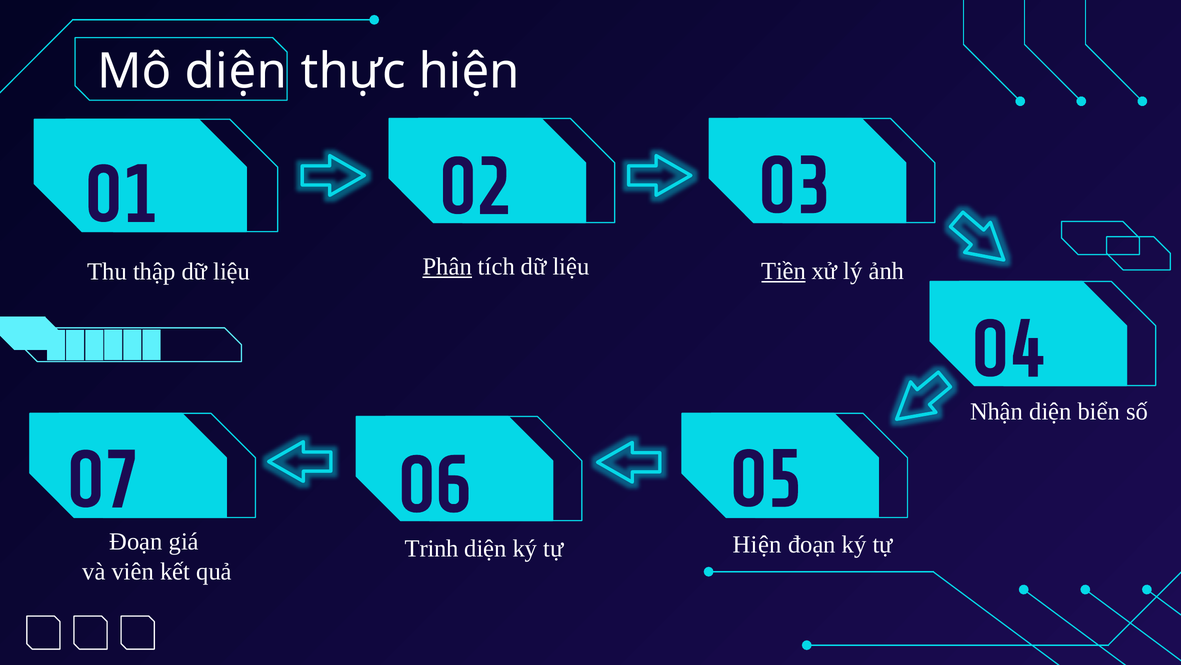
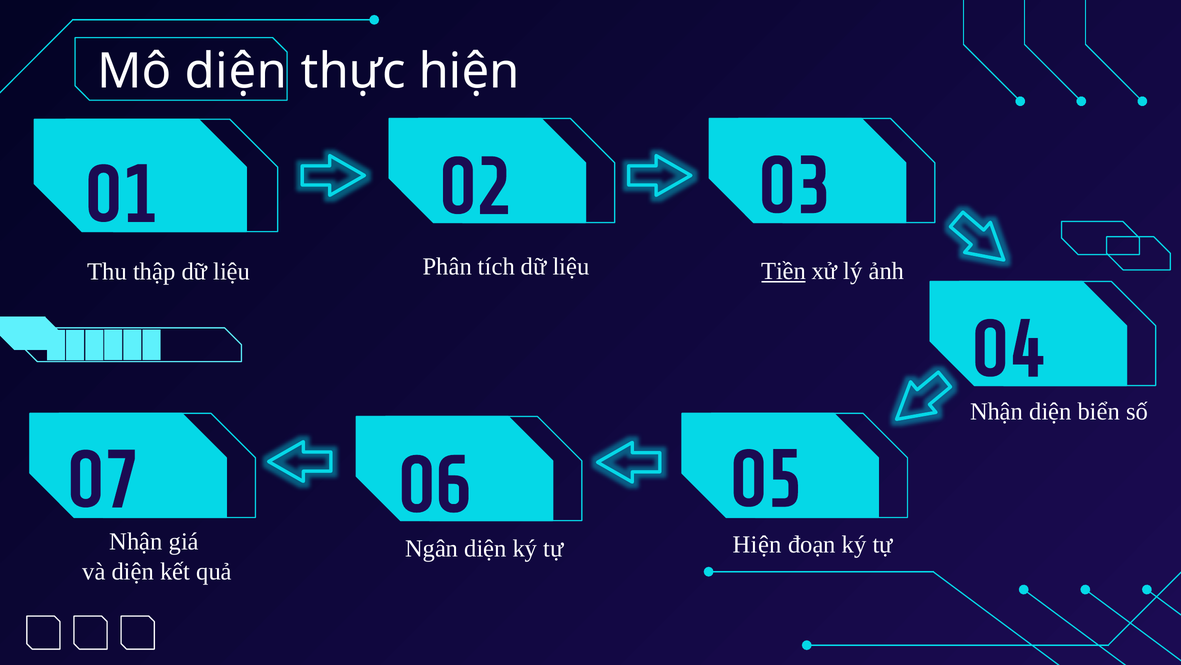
Phân underline: present -> none (447, 267)
Đoạn: Đoạn -> Nhận (136, 541)
Trinh: Trinh -> Ngân (432, 548)
và viên: viên -> diện (133, 571)
